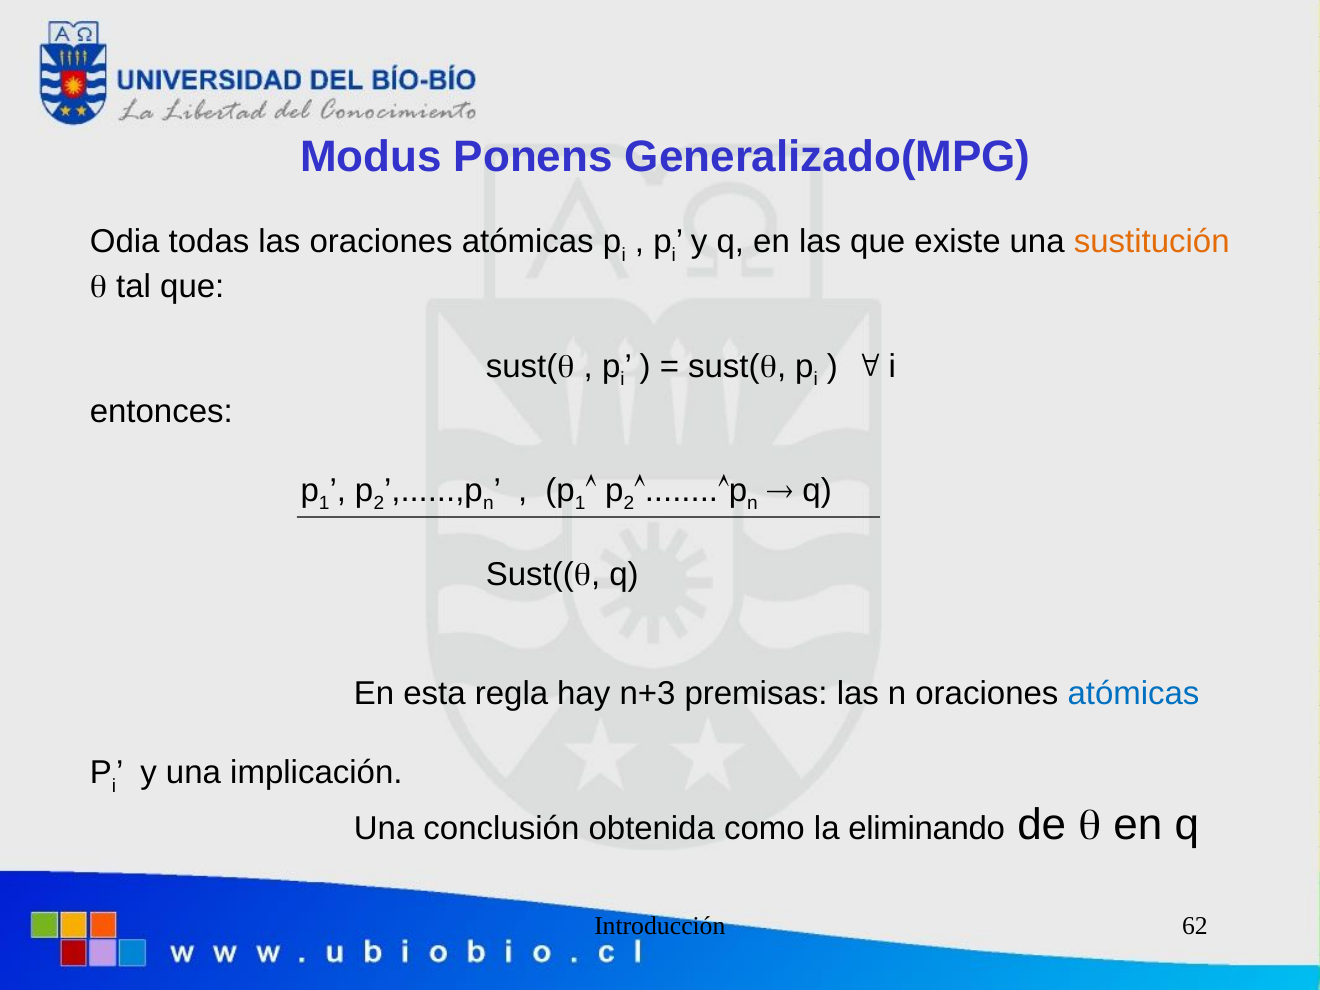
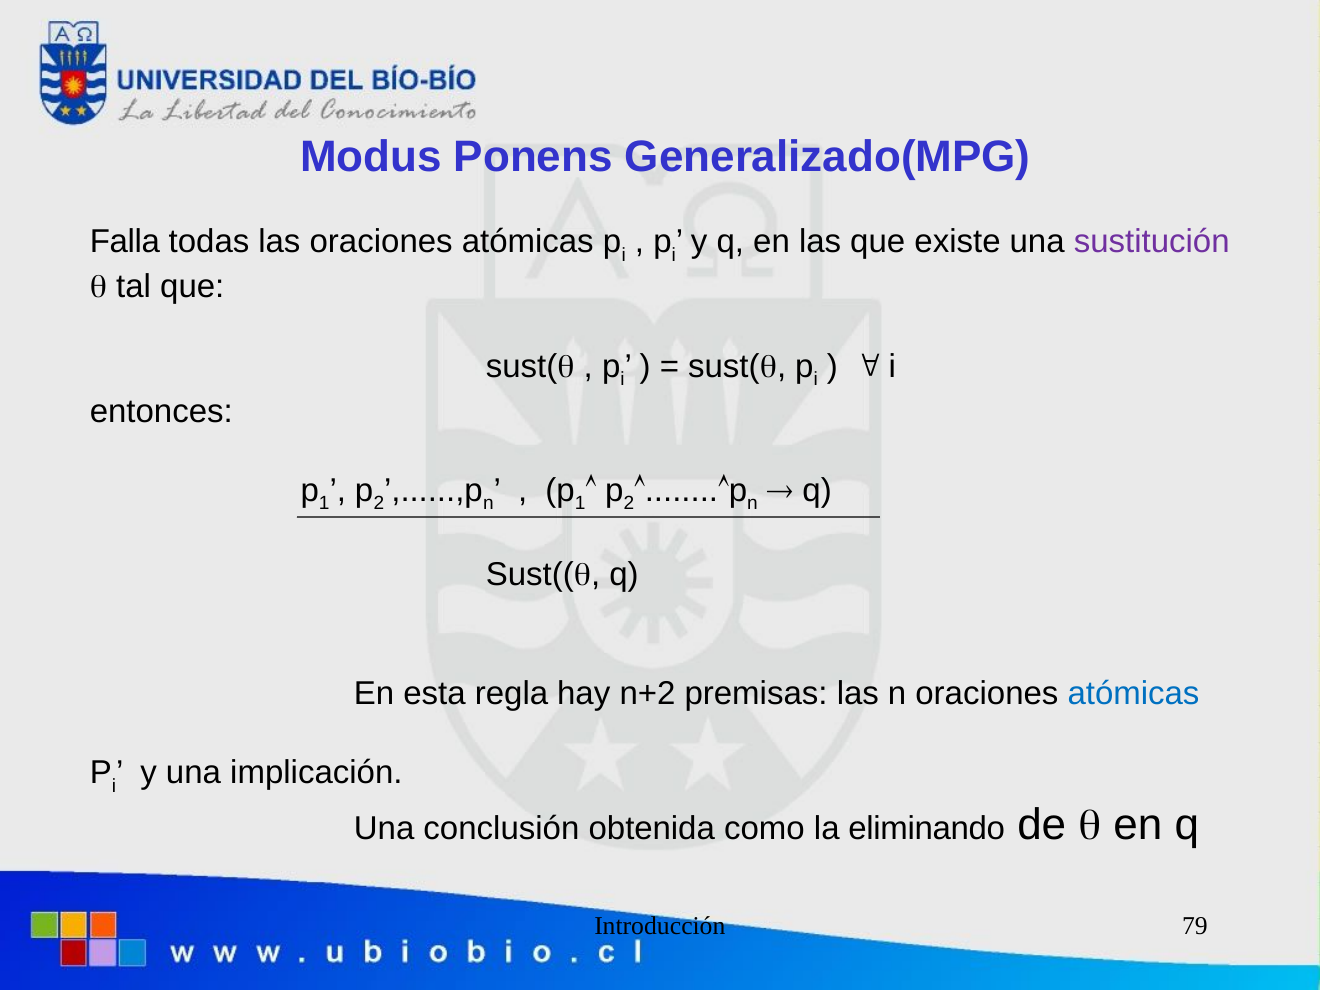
Odia: Odia -> Falla (125, 242)
sustitución colour: orange -> purple (1152, 242)
n+3: n+3 -> n+2 (648, 694)
62: 62 -> 79 (1195, 926)
